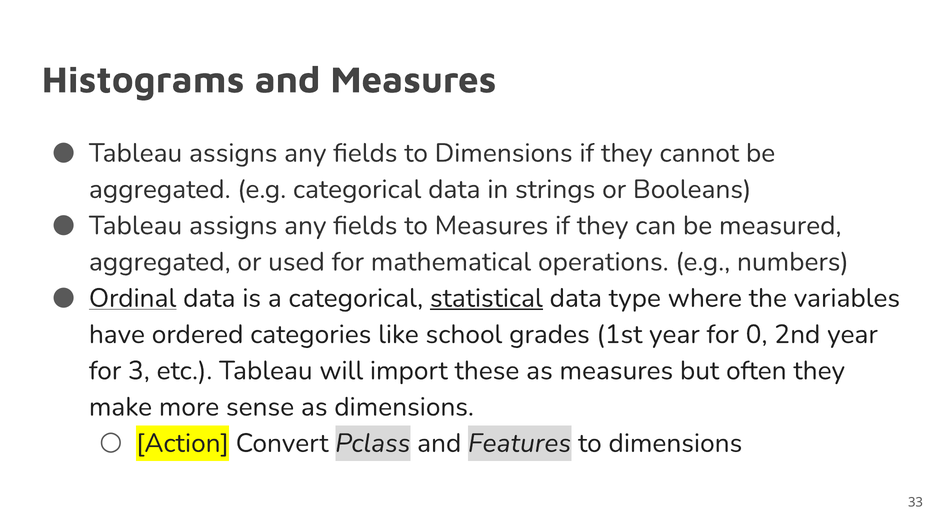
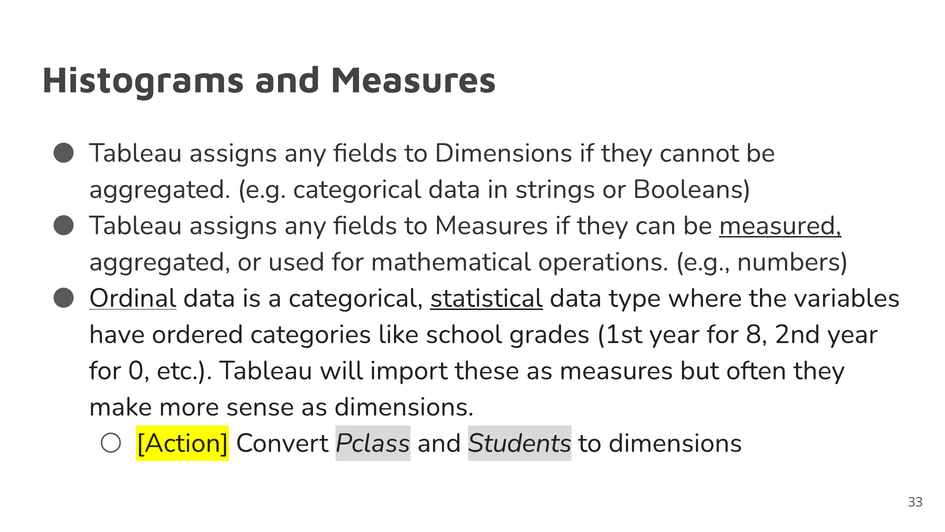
measured underline: none -> present (780, 225)
0: 0 -> 8 (757, 334)
3: 3 -> 0 (139, 370)
Features: Features -> Students (520, 443)
